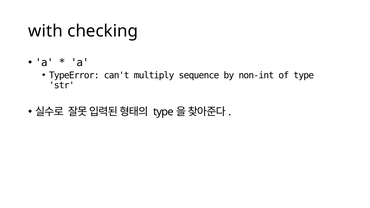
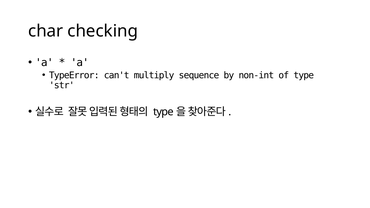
with: with -> char (46, 31)
